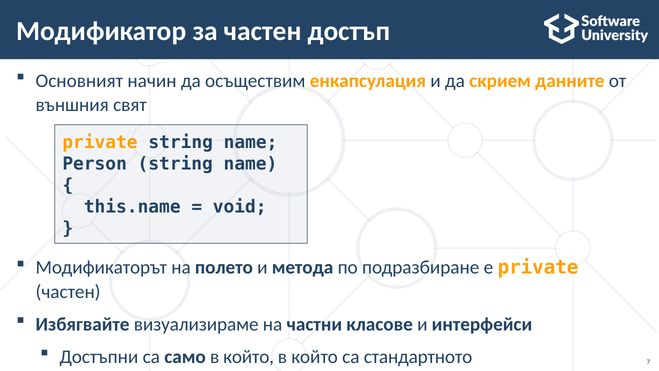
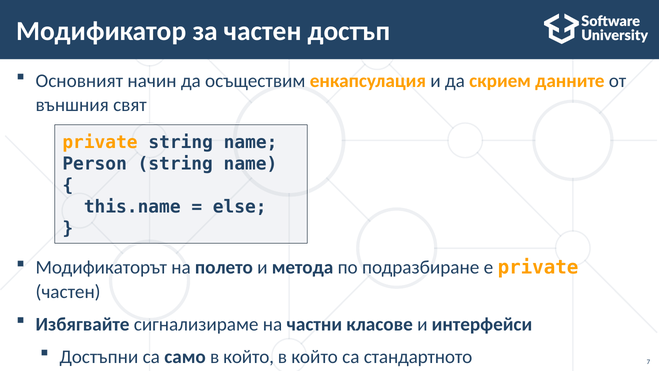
void: void -> else (240, 207)
визуализираме: визуализираме -> сигнализираме (196, 324)
